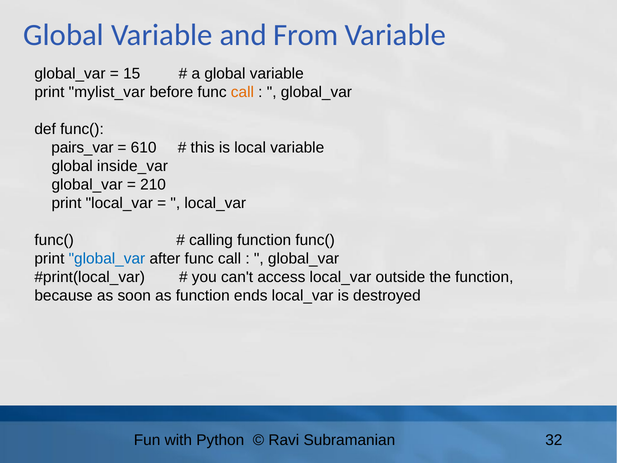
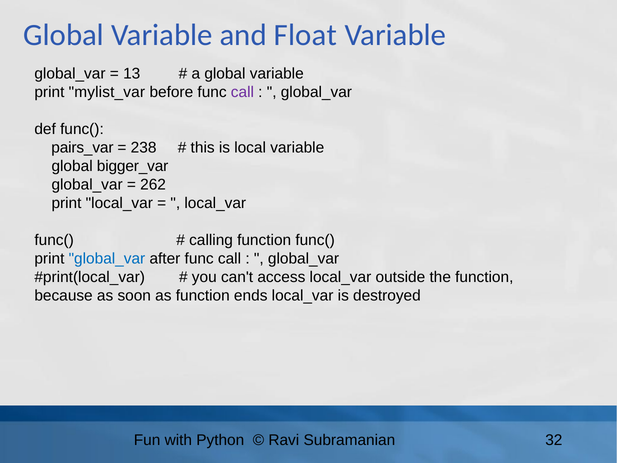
From: From -> Float (305, 35)
15: 15 -> 13 (132, 73)
call colour: orange -> purple (242, 92)
610: 610 -> 238 (144, 147)
inside_var: inside_var -> bigger_var (133, 166)
210: 210 -> 262 (153, 184)
